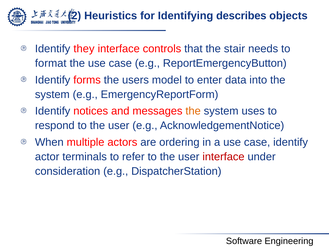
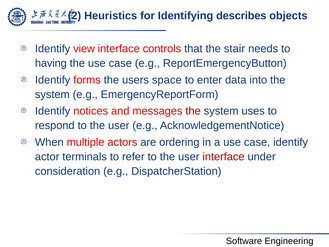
they: they -> view (84, 49)
format: format -> having (51, 63)
model: model -> space (167, 80)
the colour: orange -> red (193, 111)
